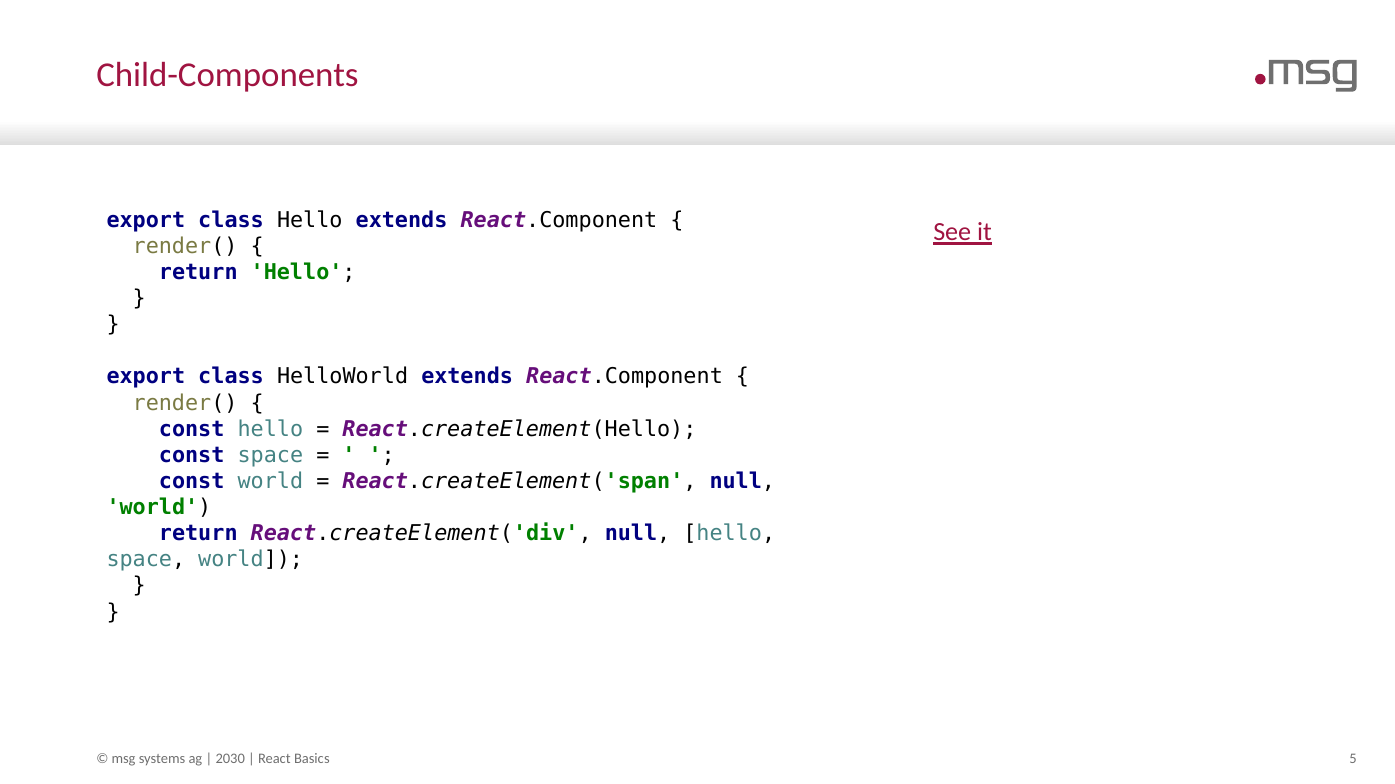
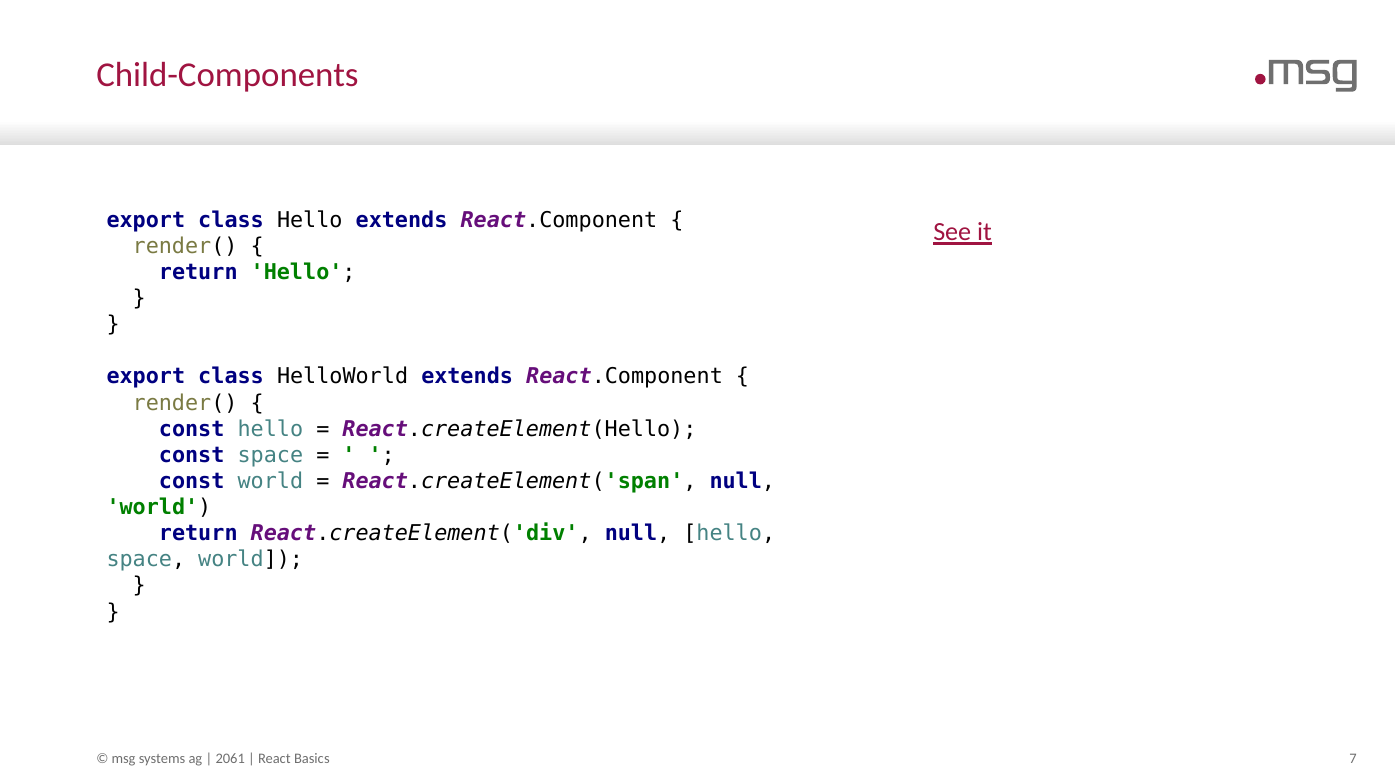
2030: 2030 -> 2061 (230, 759)
5: 5 -> 7 (1353, 759)
